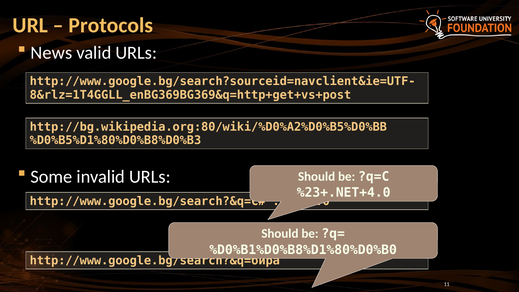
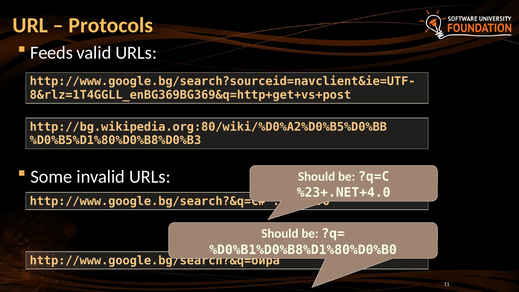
News: News -> Feeds (52, 53)
